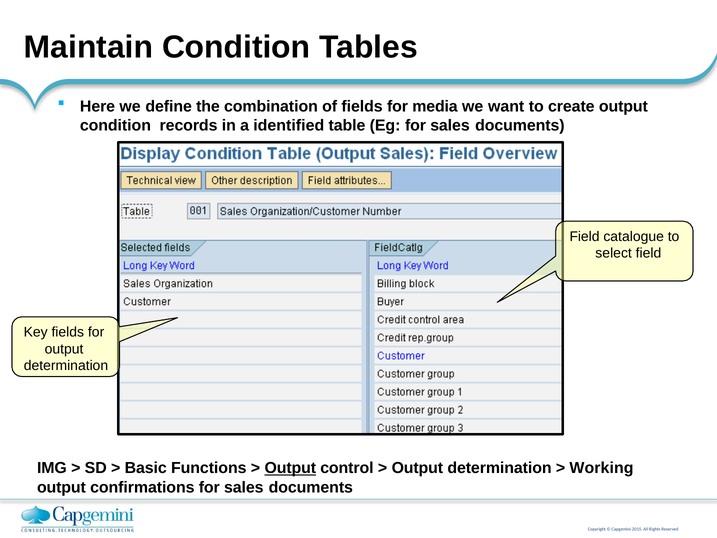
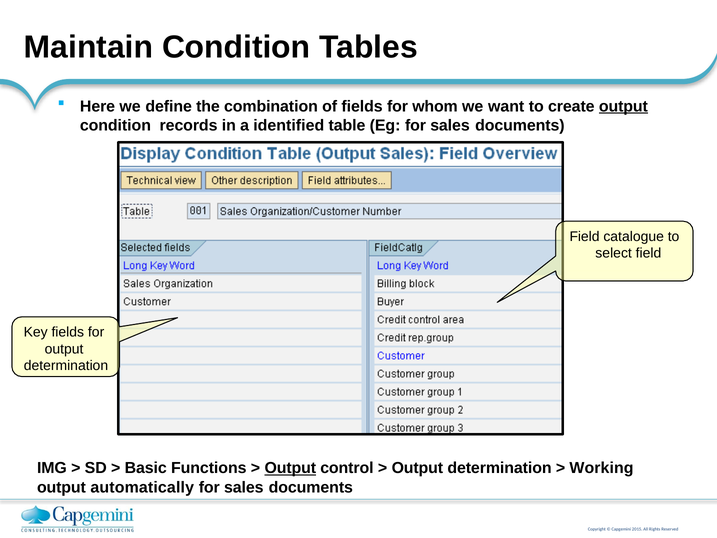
media: media -> whom (435, 106)
output underline: none -> present (623, 106)
confirmations: confirmations -> automatically (142, 487)
